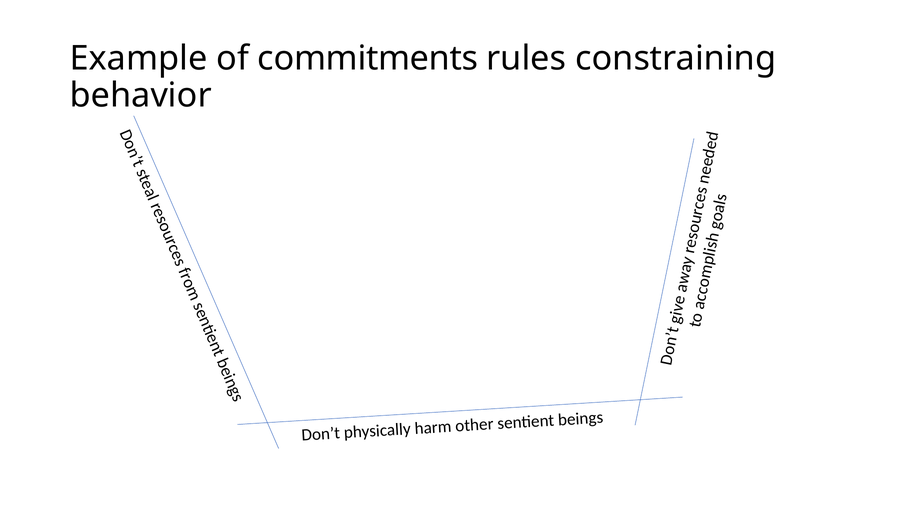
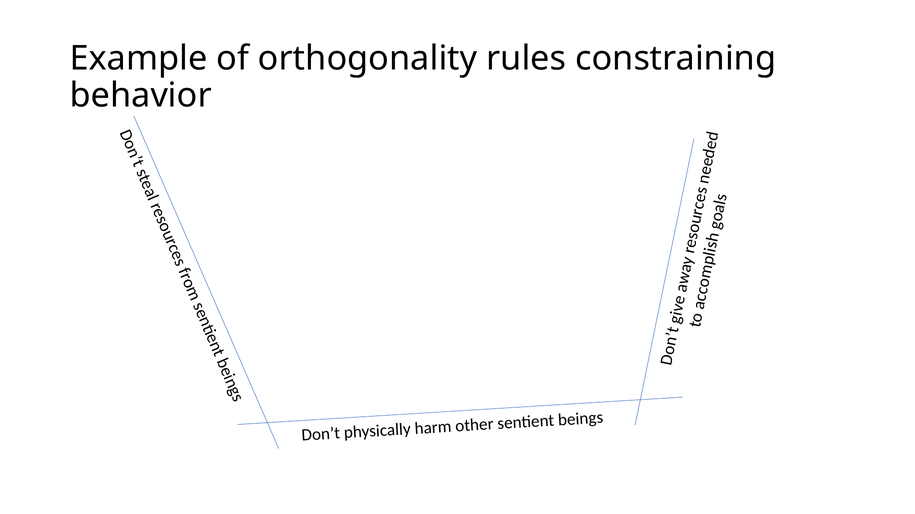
commitments: commitments -> orthogonality (368, 58)
